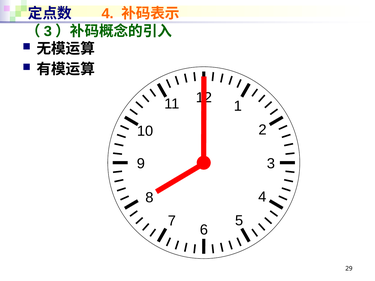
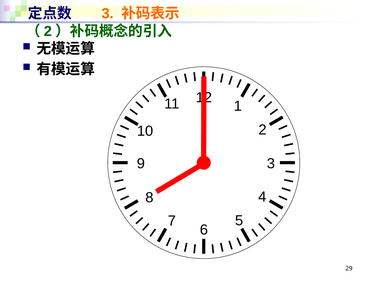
4: 4 -> 3 (108, 14)
3: 3 -> 2 (48, 31)
